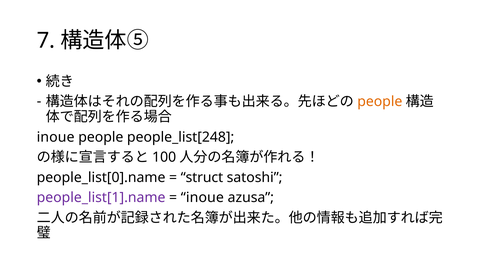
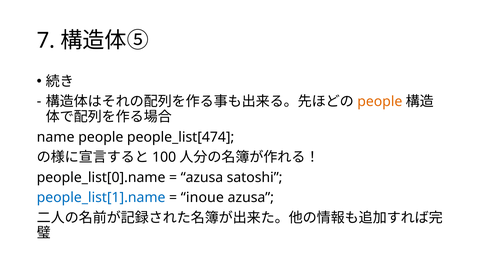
inoue: inoue -> name (56, 137)
people_list[248: people_list[248 -> people_list[474 (181, 137)
struct: struct -> azusa (202, 177)
people_list[1].name colour: purple -> blue (101, 197)
